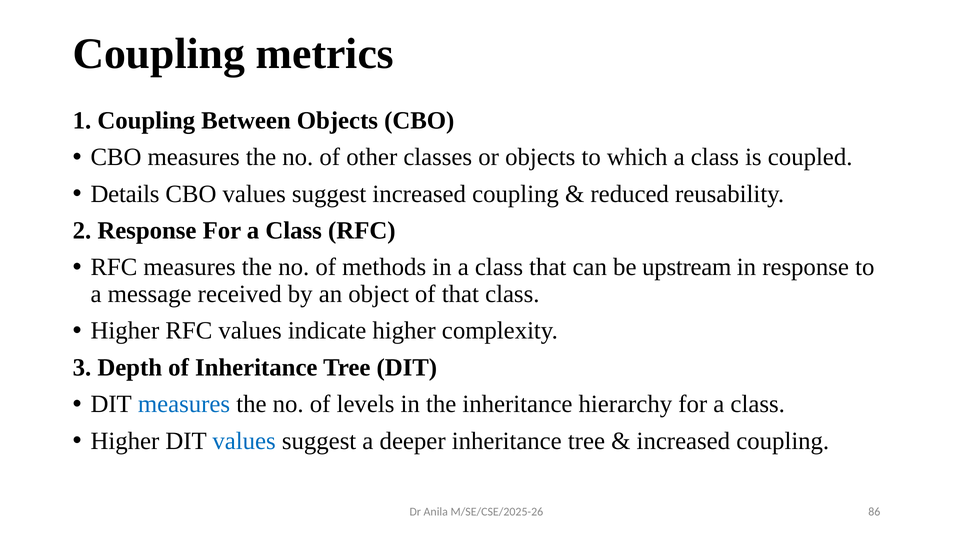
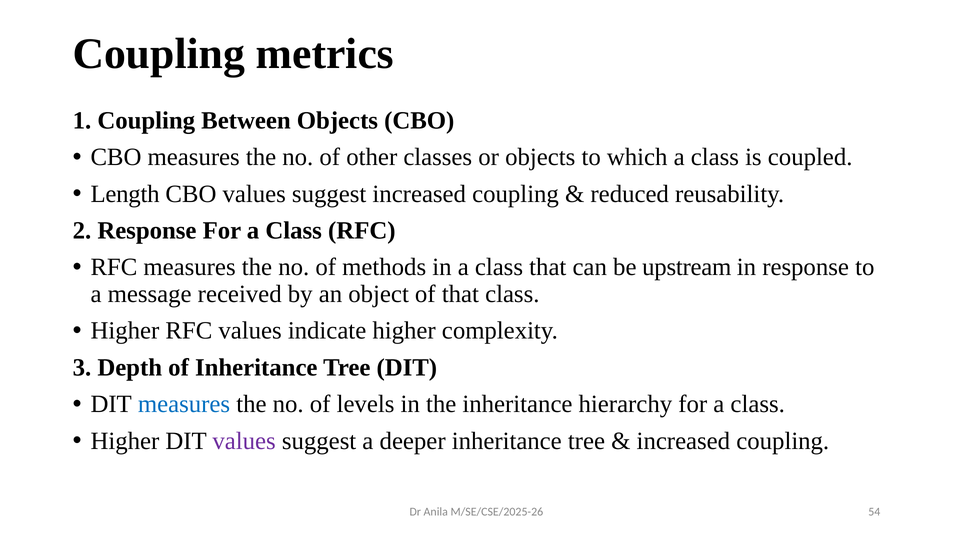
Details: Details -> Length (125, 194)
values colour: blue -> purple (244, 441)
86: 86 -> 54 (874, 512)
